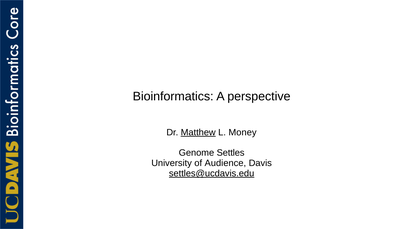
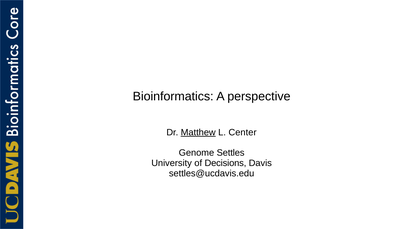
Money: Money -> Center (243, 133)
Audience: Audience -> Decisions (225, 164)
settles@ucdavis.edu underline: present -> none (212, 174)
